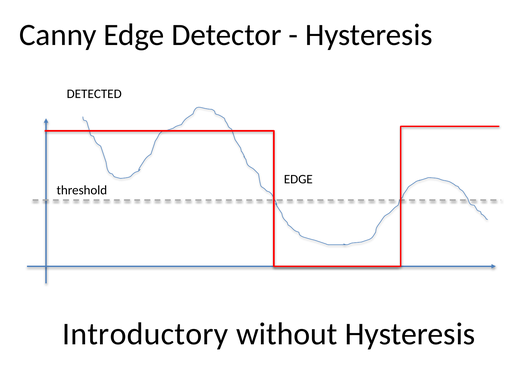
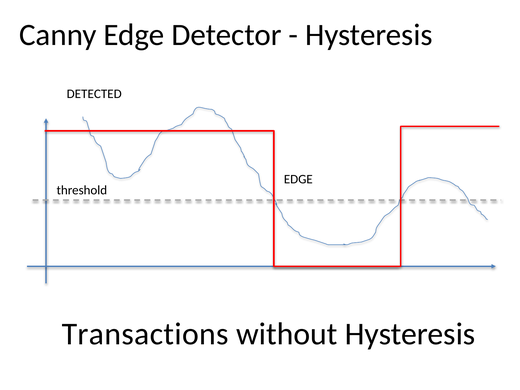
Introductory: Introductory -> Transactions (145, 334)
